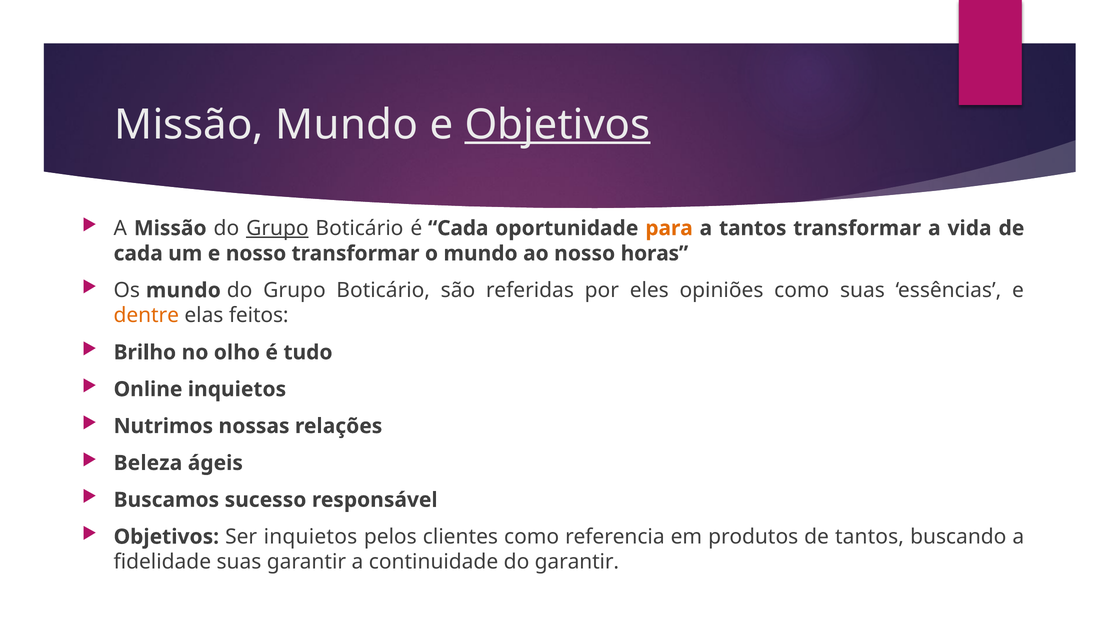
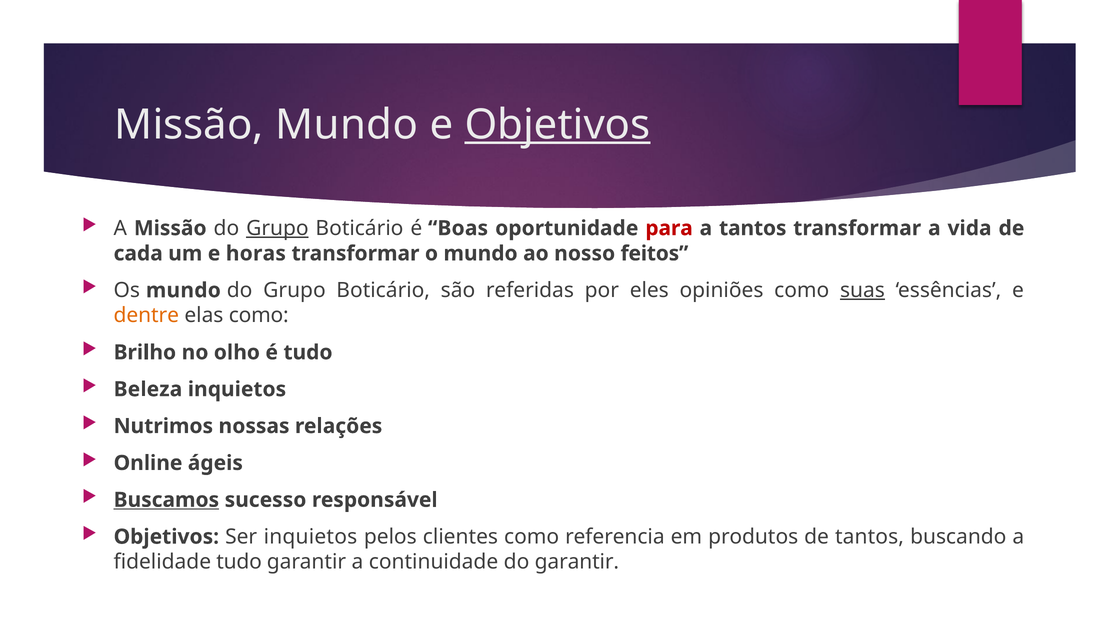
é Cada: Cada -> Boas (458, 228)
para colour: orange -> red (669, 228)
e nosso: nosso -> horas (256, 253)
horas: horas -> feitos (654, 253)
suas underline: none -> present (862, 290)
elas feitos: feitos -> como (259, 316)
Online: Online -> Beleza (148, 389)
Beleza: Beleza -> Online (148, 463)
Buscamos underline: none -> present (166, 500)
fidelidade suas: suas -> tudo (239, 562)
